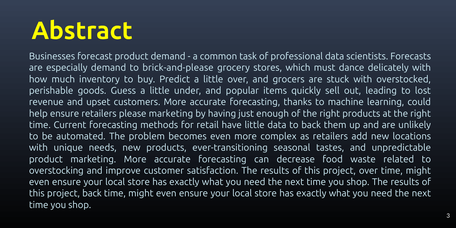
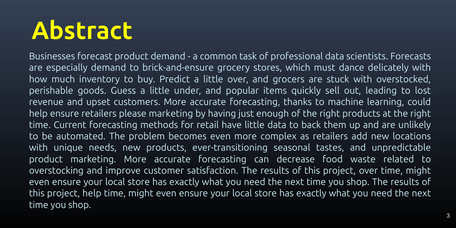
brick-and-please: brick-and-please -> brick-and-ensure (178, 68)
project back: back -> help (92, 193)
